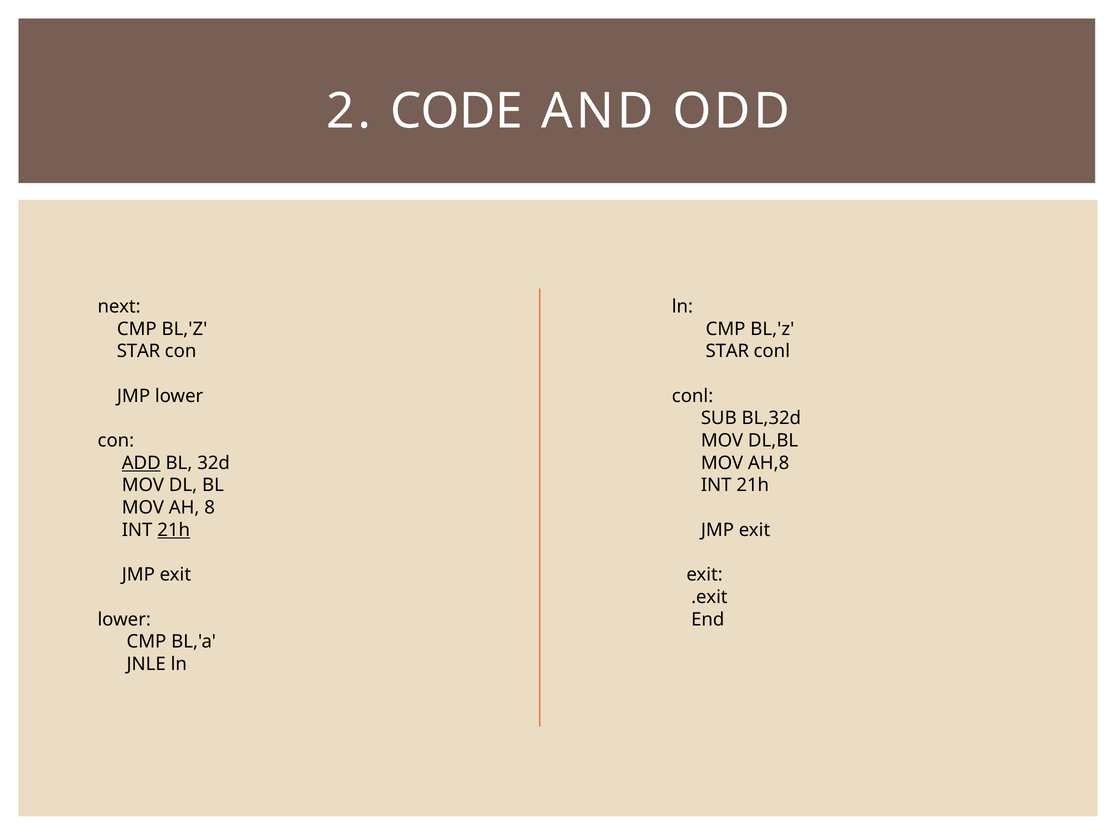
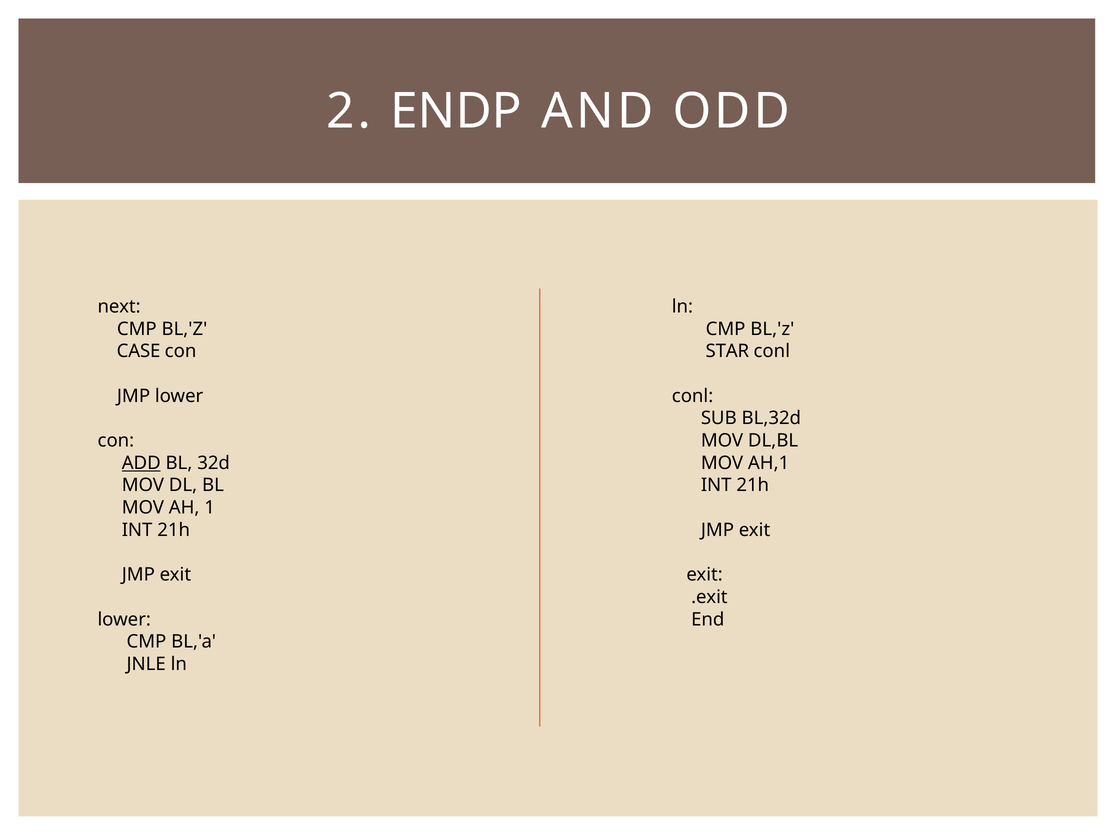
CODE: CODE -> ENDP (456, 111)
STAR: STAR -> CASE (139, 351)
AH,8: AH,8 -> AH,1 (769, 463)
8: 8 -> 1 (210, 508)
21h underline: present -> none (174, 530)
